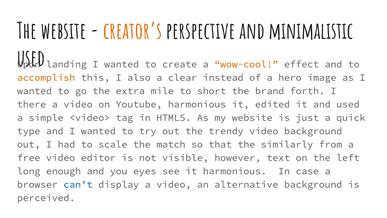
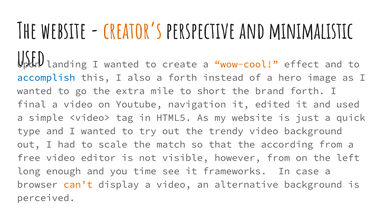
accomplish colour: orange -> blue (46, 77)
a clear: clear -> forth (183, 77)
there: there -> final (32, 104)
Youtube harmonious: harmonious -> navigation (197, 104)
similarly: similarly -> according (287, 144)
however text: text -> from (278, 158)
eyes: eyes -> time (145, 171)
it harmonious: harmonious -> frameworks (235, 171)
can’t colour: blue -> orange (78, 184)
